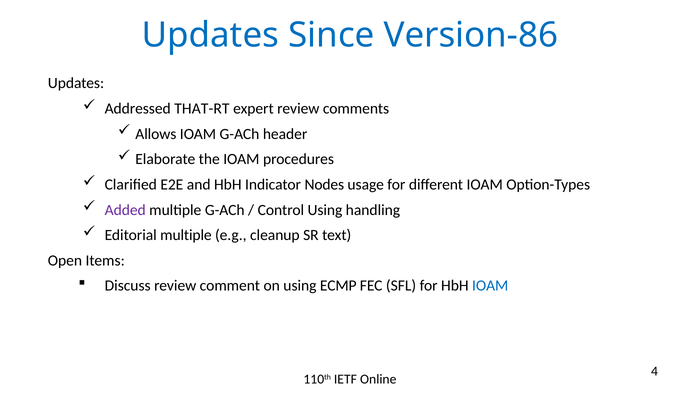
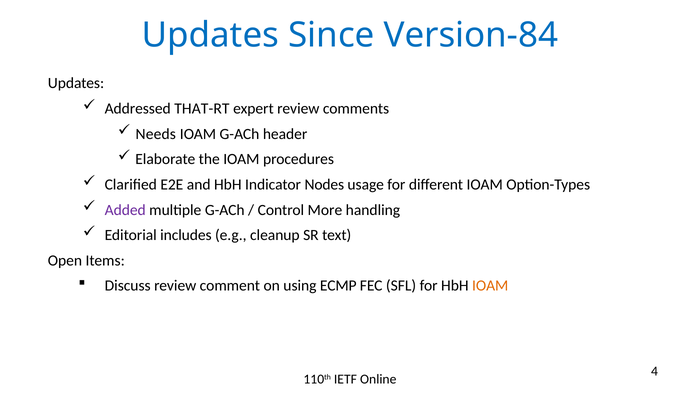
Version-86: Version-86 -> Version-84 (471, 35)
Allows: Allows -> Needs (156, 134)
Control Using: Using -> More (325, 210)
Editorial multiple: multiple -> includes (186, 235)
IOAM colour: blue -> orange (490, 286)
